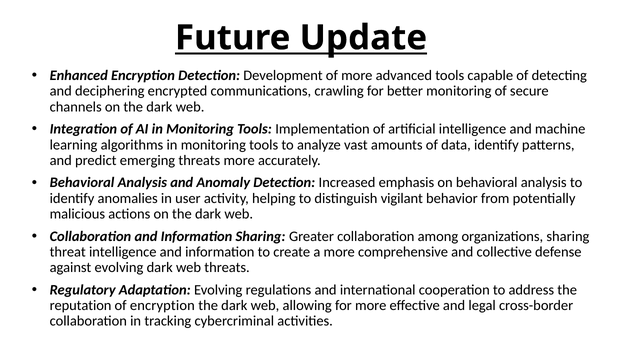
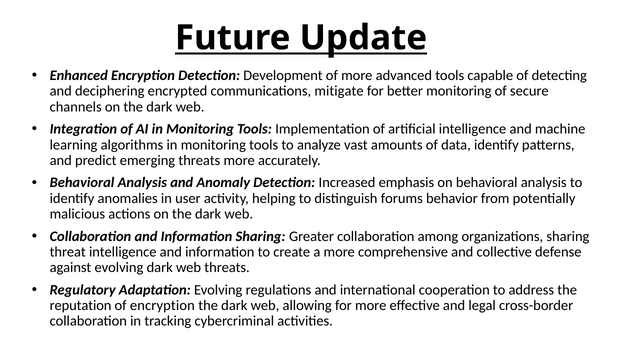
crawling: crawling -> mitigate (339, 91)
vigilant: vigilant -> forums (402, 198)
